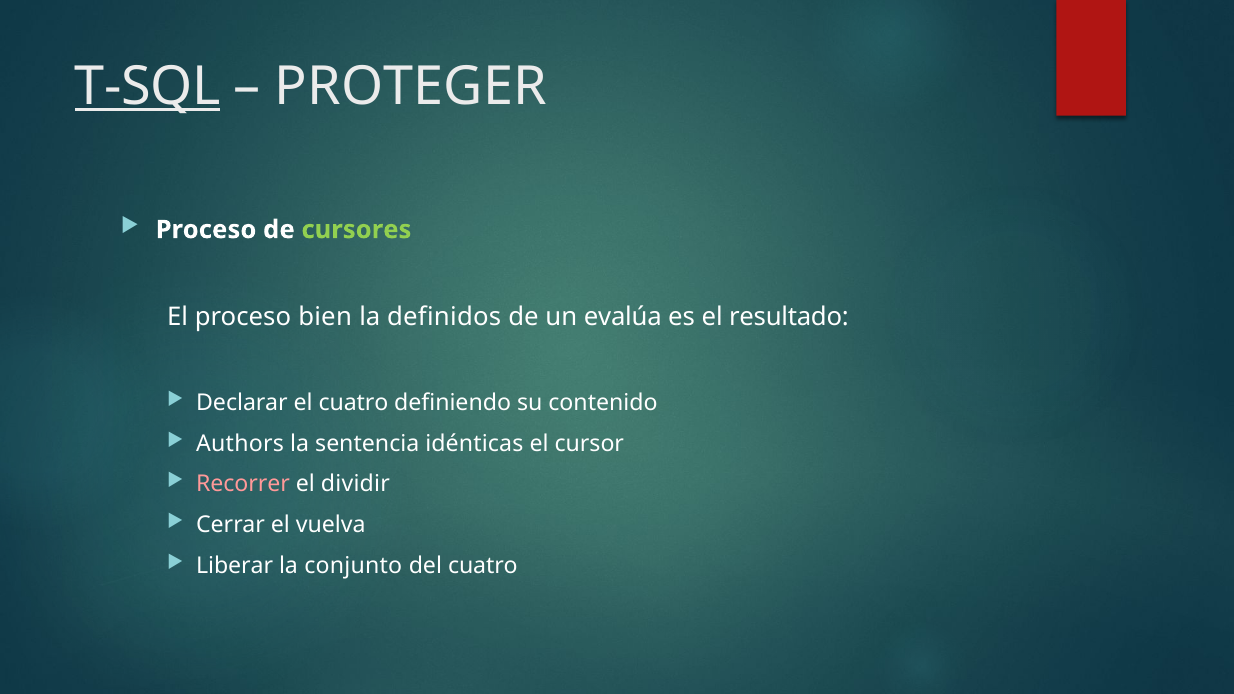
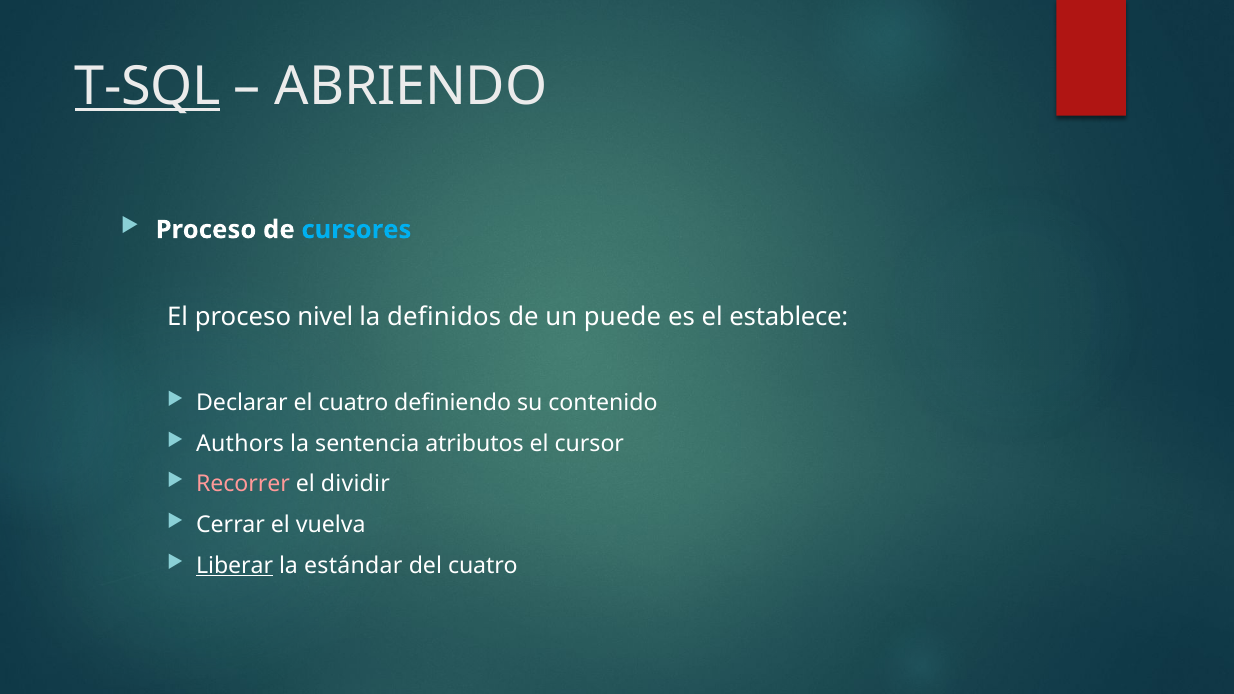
PROTEGER: PROTEGER -> ABRIENDO (411, 87)
cursores colour: light green -> light blue (356, 230)
bien: bien -> nivel (325, 317)
evalúa: evalúa -> puede (623, 317)
resultado: resultado -> establece (789, 317)
idénticas: idénticas -> atributos (474, 444)
Liberar underline: none -> present (235, 565)
conjunto: conjunto -> estándar (353, 565)
